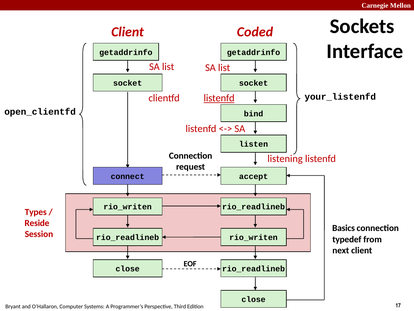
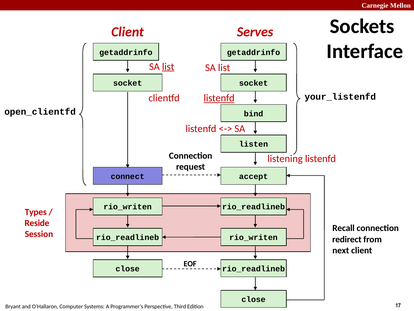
Coded: Coded -> Serves (255, 32)
list underline: none -> present (168, 66)
Basics: Basics -> Recall (344, 228)
typedef: typedef -> redirect (347, 239)
